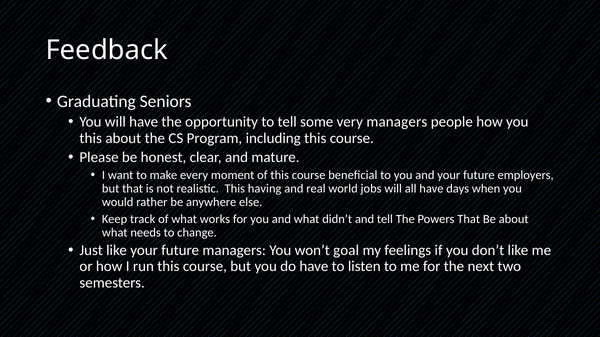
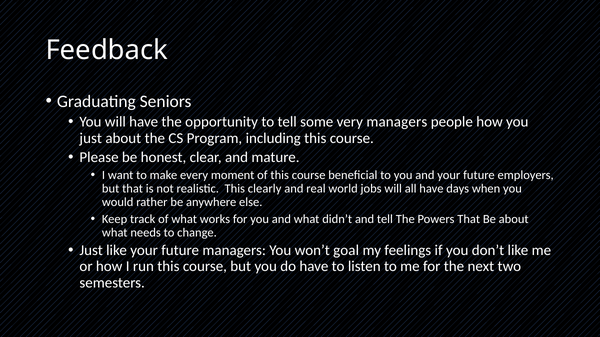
this: this -> just (91, 138)
having: having -> clearly (265, 189)
